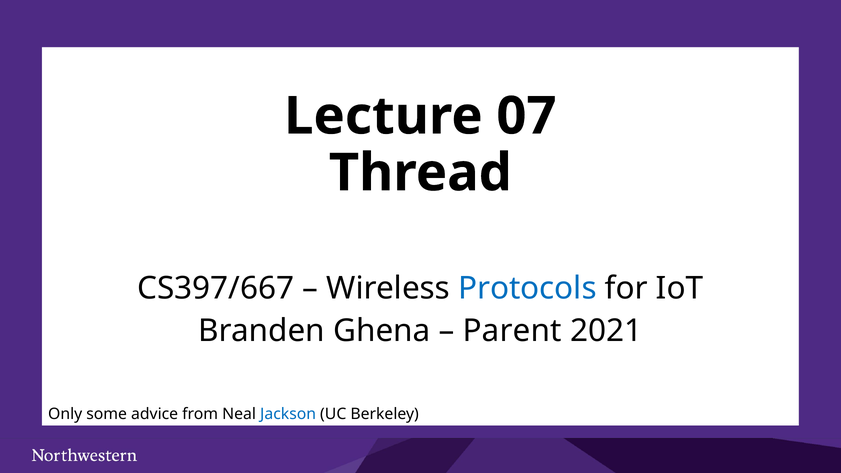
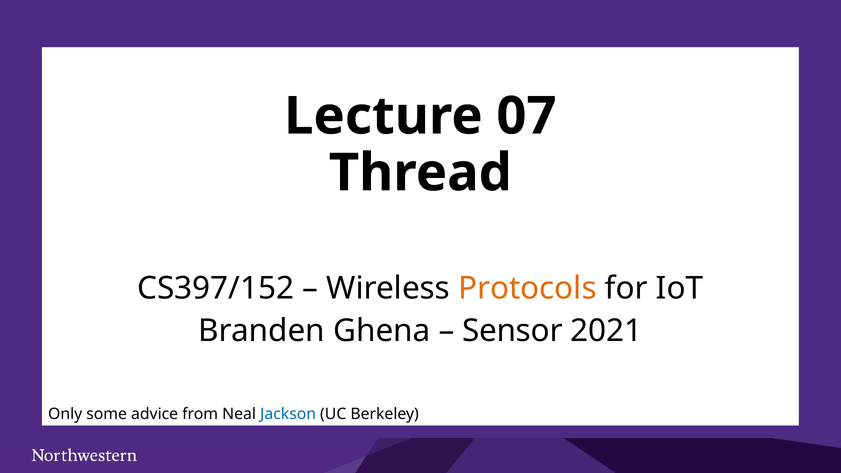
CS397/667: CS397/667 -> CS397/152 (216, 288)
Protocols colour: blue -> orange (527, 288)
Parent: Parent -> Sensor (512, 331)
